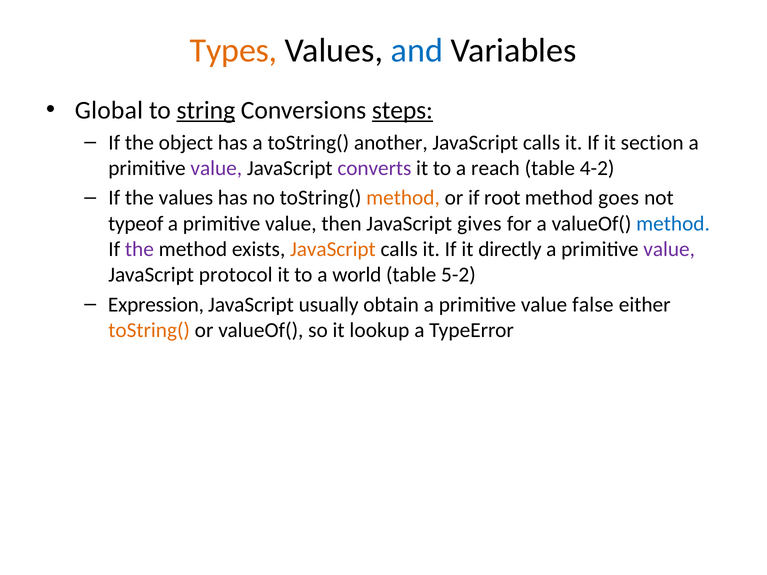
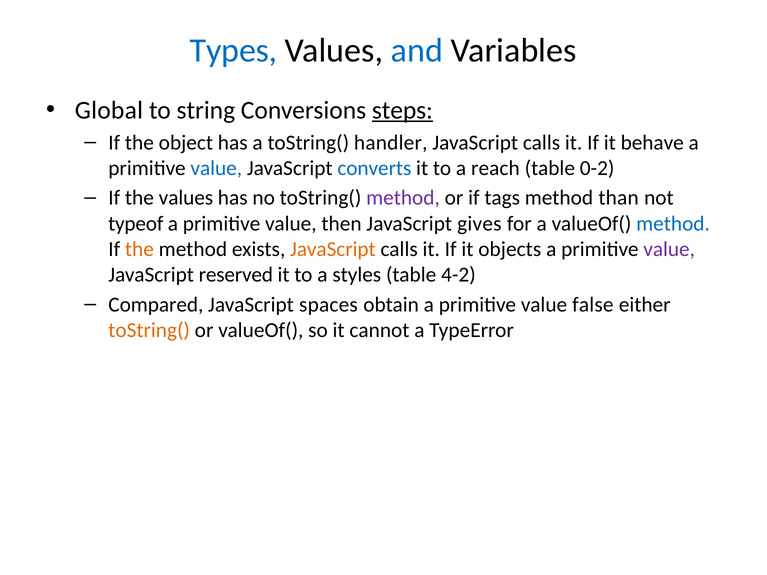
Types colour: orange -> blue (234, 50)
string underline: present -> none (206, 110)
another: another -> handler (391, 143)
section: section -> behave (652, 143)
value colour: purple -> blue (216, 168)
converts colour: purple -> blue (374, 168)
4-2: 4-2 -> 0-2 (597, 168)
method colour: orange -> purple (403, 198)
root: root -> tags (502, 198)
goes: goes -> than (619, 198)
the colour: purple -> orange (139, 249)
directly: directly -> objects (510, 249)
protocol: protocol -> reserved (236, 275)
world: world -> styles (357, 275)
5-2: 5-2 -> 4-2 (458, 275)
Expression: Expression -> Compared (156, 305)
usually: usually -> spaces (328, 305)
lookup: lookup -> cannot (379, 330)
